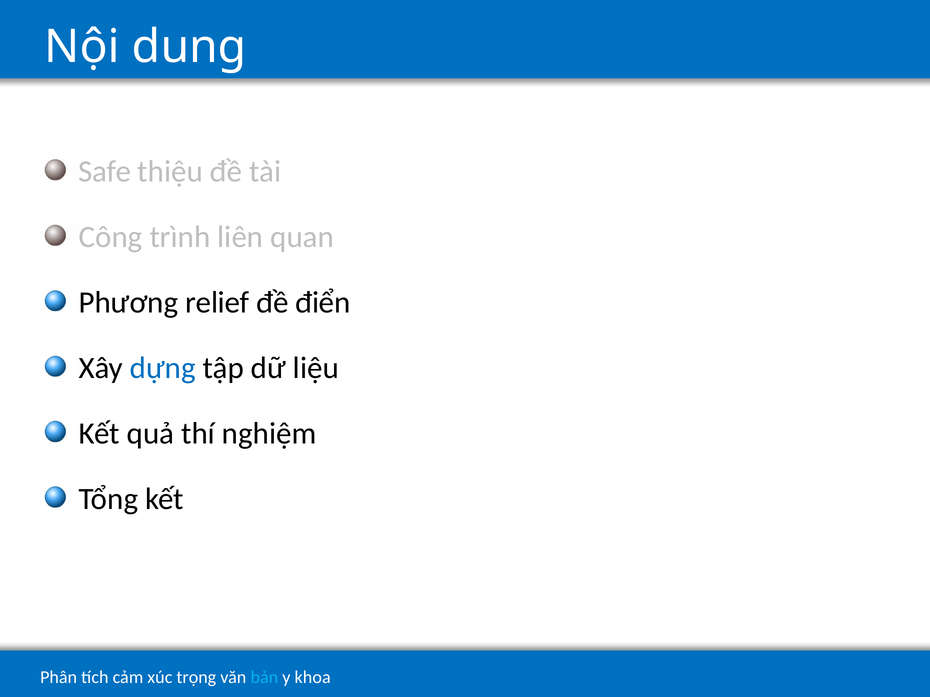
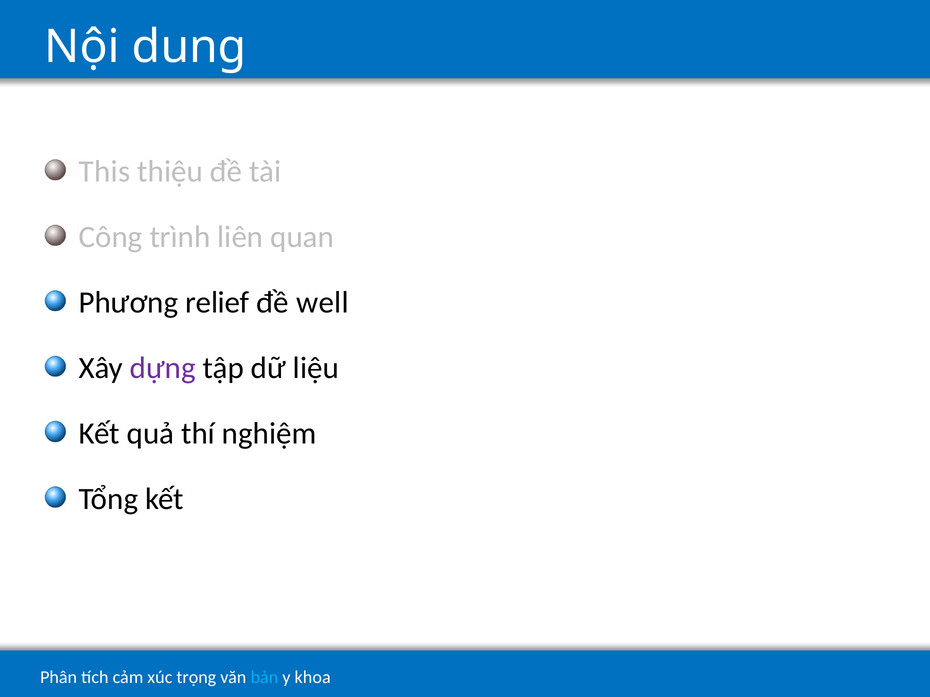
Safe: Safe -> This (105, 172)
điển: điển -> well (323, 303)
dựng colour: blue -> purple (163, 368)
